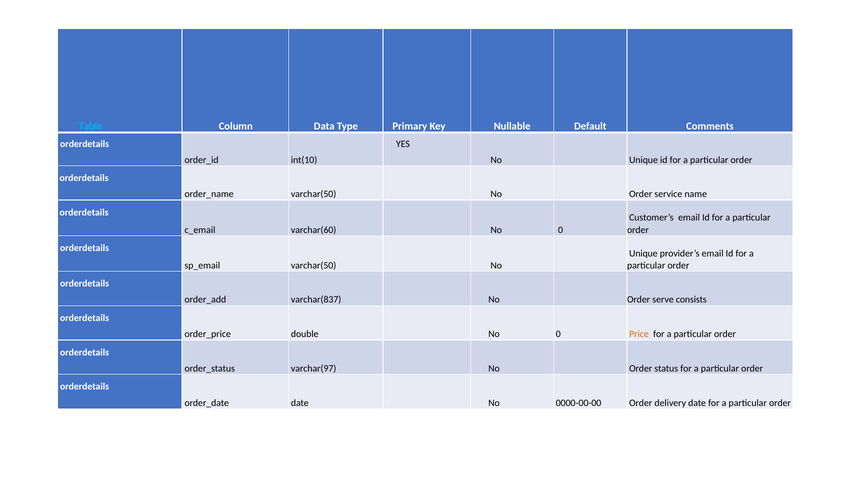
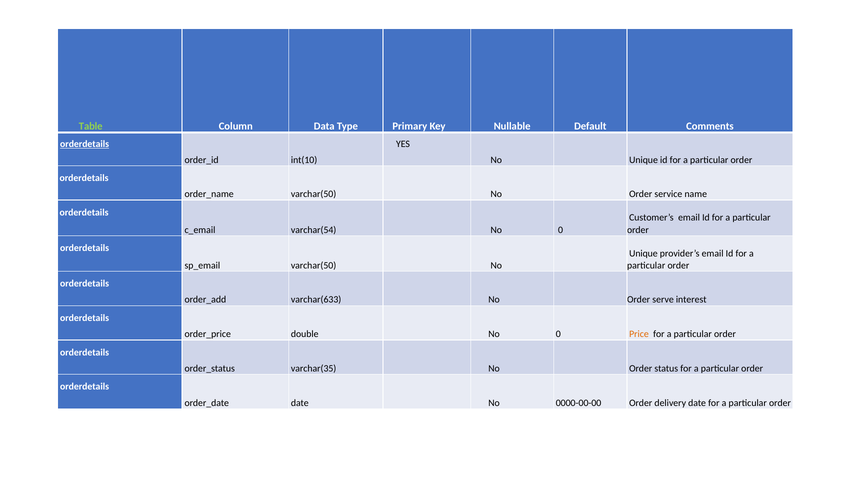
Table colour: light blue -> light green (91, 126)
orderdetails underline: none -> present (85, 144)
varchar(60: varchar(60 -> varchar(54 (314, 230)
varchar(837: varchar(837 -> varchar(633 (316, 300)
consists: consists -> interest (691, 300)
varchar(97: varchar(97 -> varchar(35 (314, 368)
